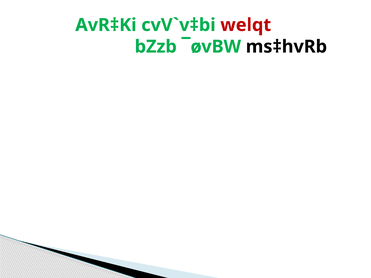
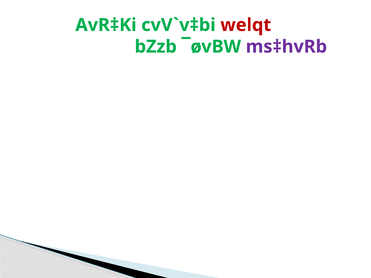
ms‡hvRb colour: black -> purple (286, 47)
